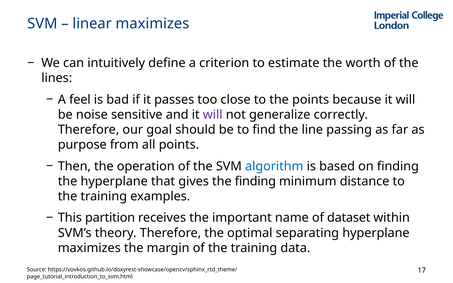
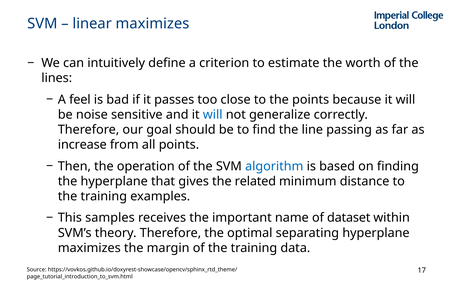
will colour: purple -> blue (213, 115)
purpose: purpose -> increase (82, 145)
the finding: finding -> related (255, 181)
partition: partition -> samples (110, 218)
